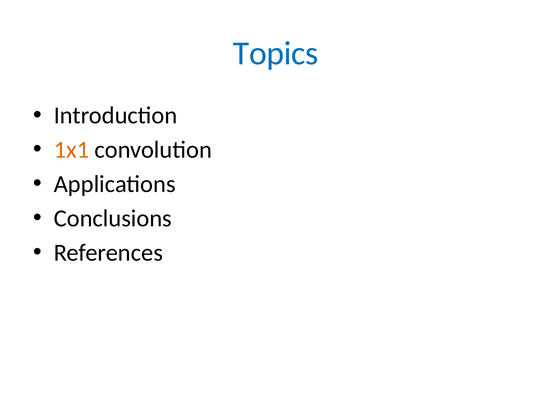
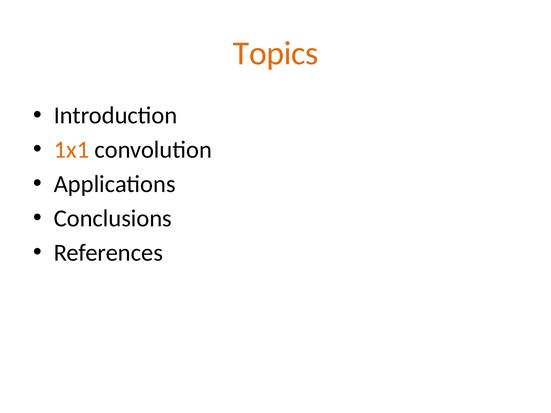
Topics colour: blue -> orange (276, 53)
